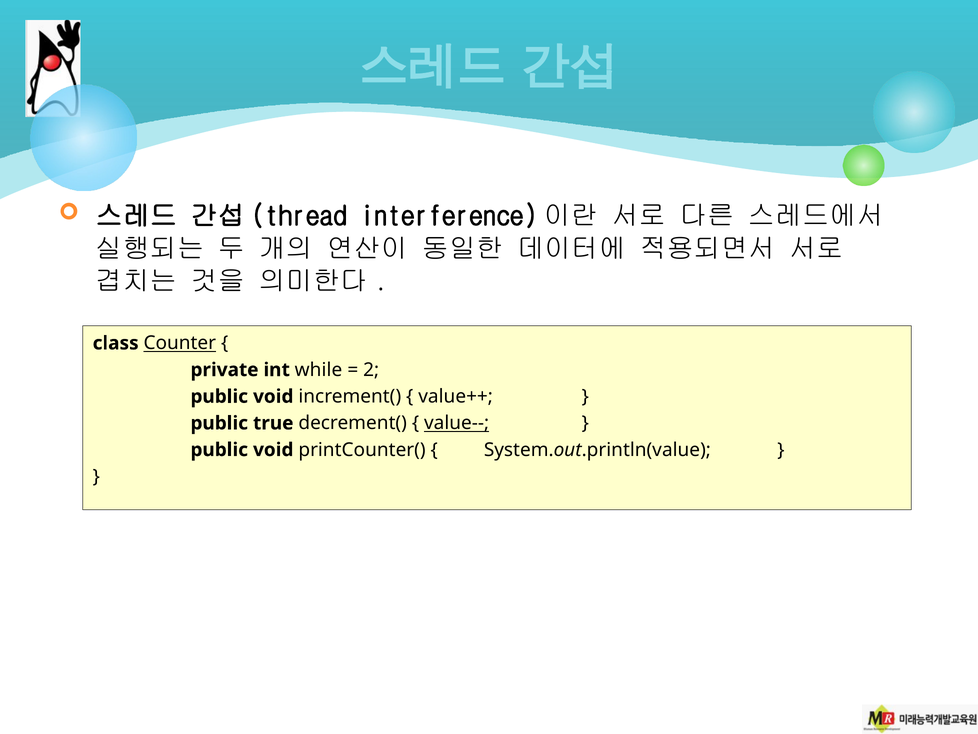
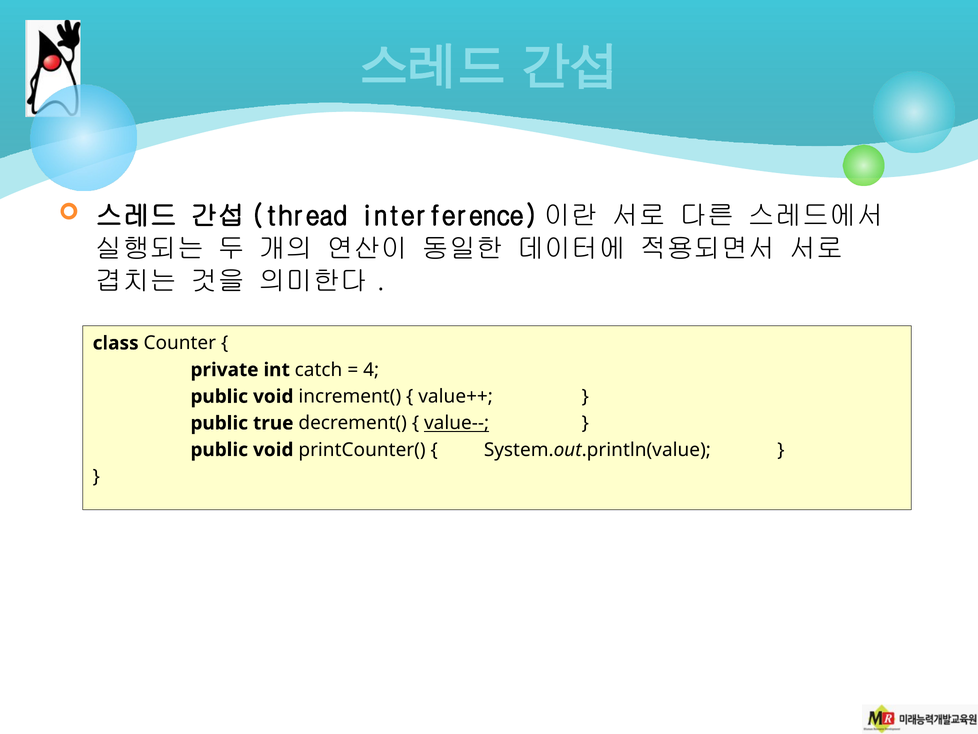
Counter underline: present -> none (180, 343)
while: while -> catch (319, 370)
2: 2 -> 4 (371, 370)
